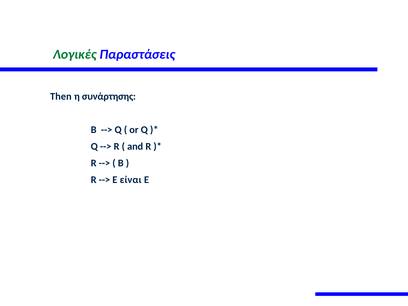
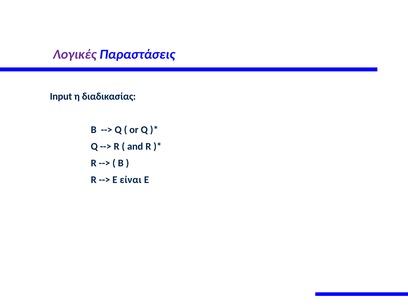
Λογικές colour: green -> purple (75, 54)
Then: Then -> Input (61, 96)
συνάρτησης: συνάρτησης -> διαδικασίας (109, 96)
